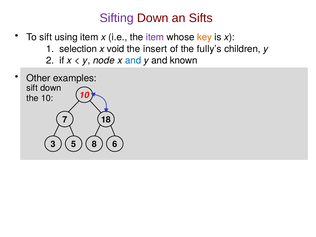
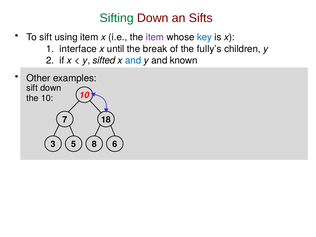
Sifting colour: purple -> green (117, 18)
key colour: orange -> blue (205, 37)
selection: selection -> interface (78, 49)
void: void -> until (116, 49)
insert: insert -> break (155, 49)
node: node -> sifted (104, 60)
